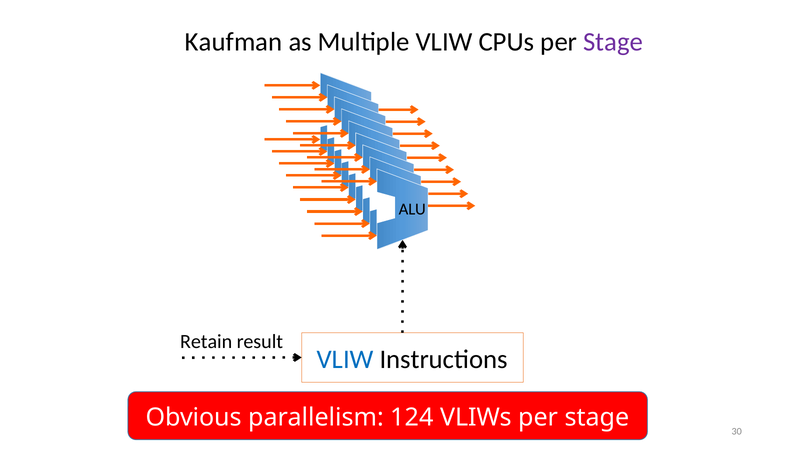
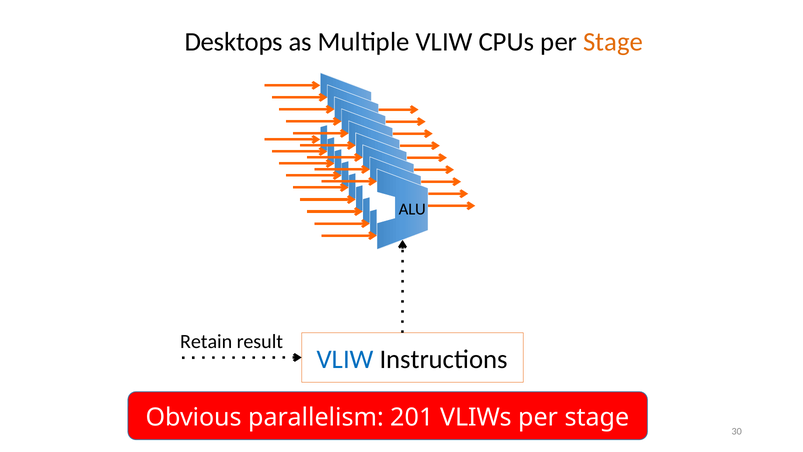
Kaufman: Kaufman -> Desktops (234, 42)
Stage colour: purple -> orange (613, 42)
124: 124 -> 201 (412, 417)
